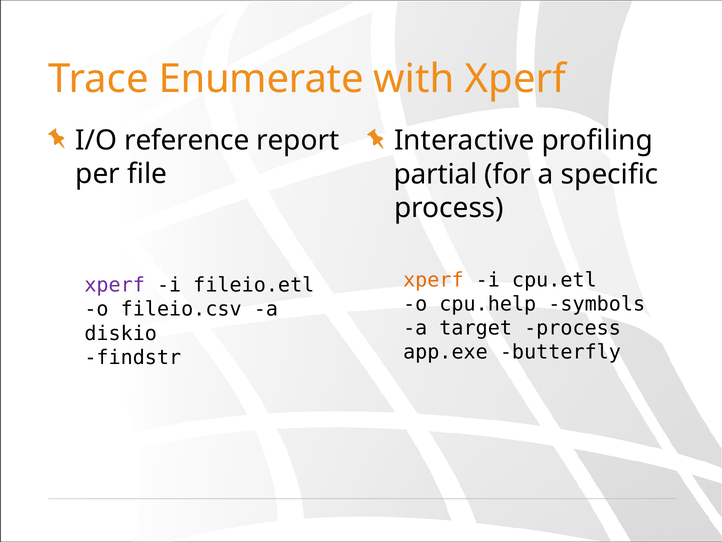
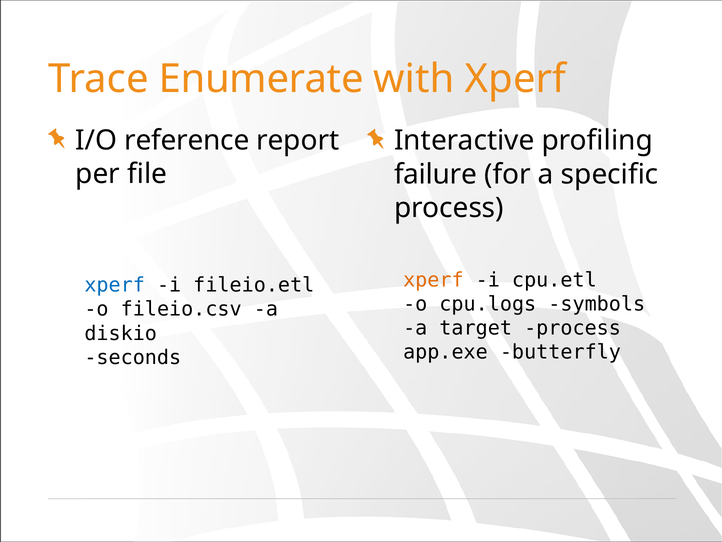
partial: partial -> failure (436, 174)
xperf colour: purple -> blue (115, 285)
cpu.help: cpu.help -> cpu.logs (488, 304)
findstr: findstr -> seconds (133, 357)
